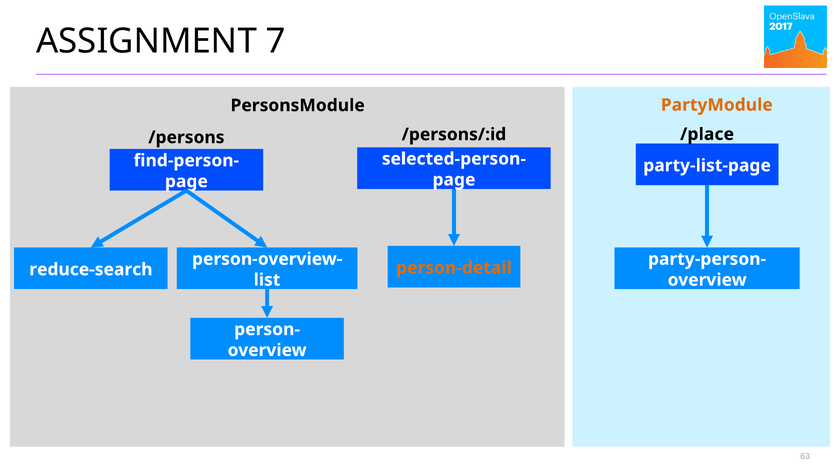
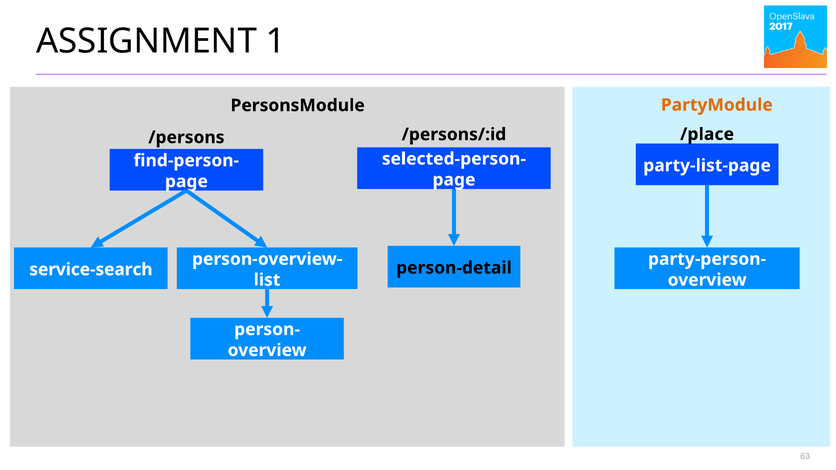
7: 7 -> 1 (276, 41)
person-detail colour: orange -> black (454, 268)
reduce-search: reduce-search -> service-search (91, 270)
